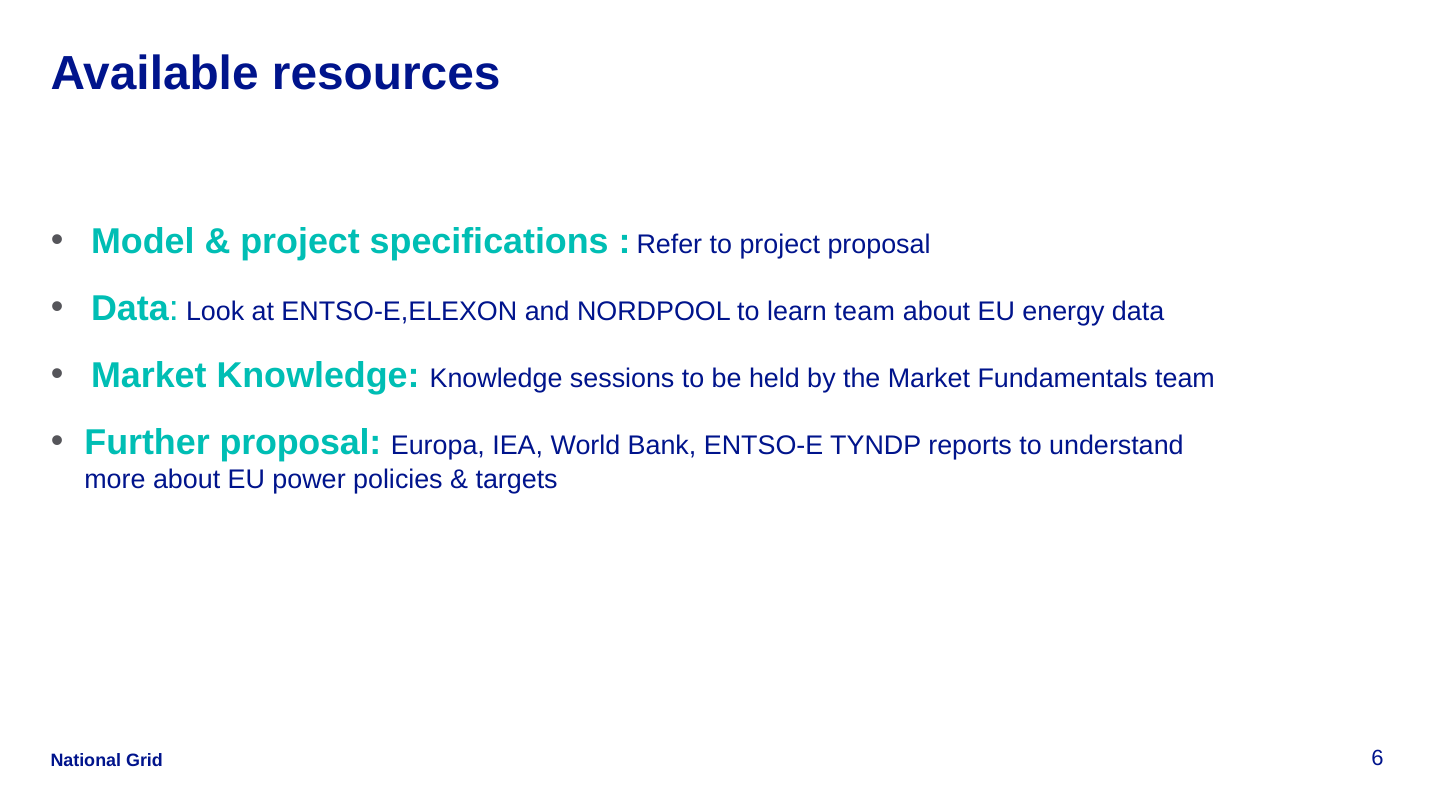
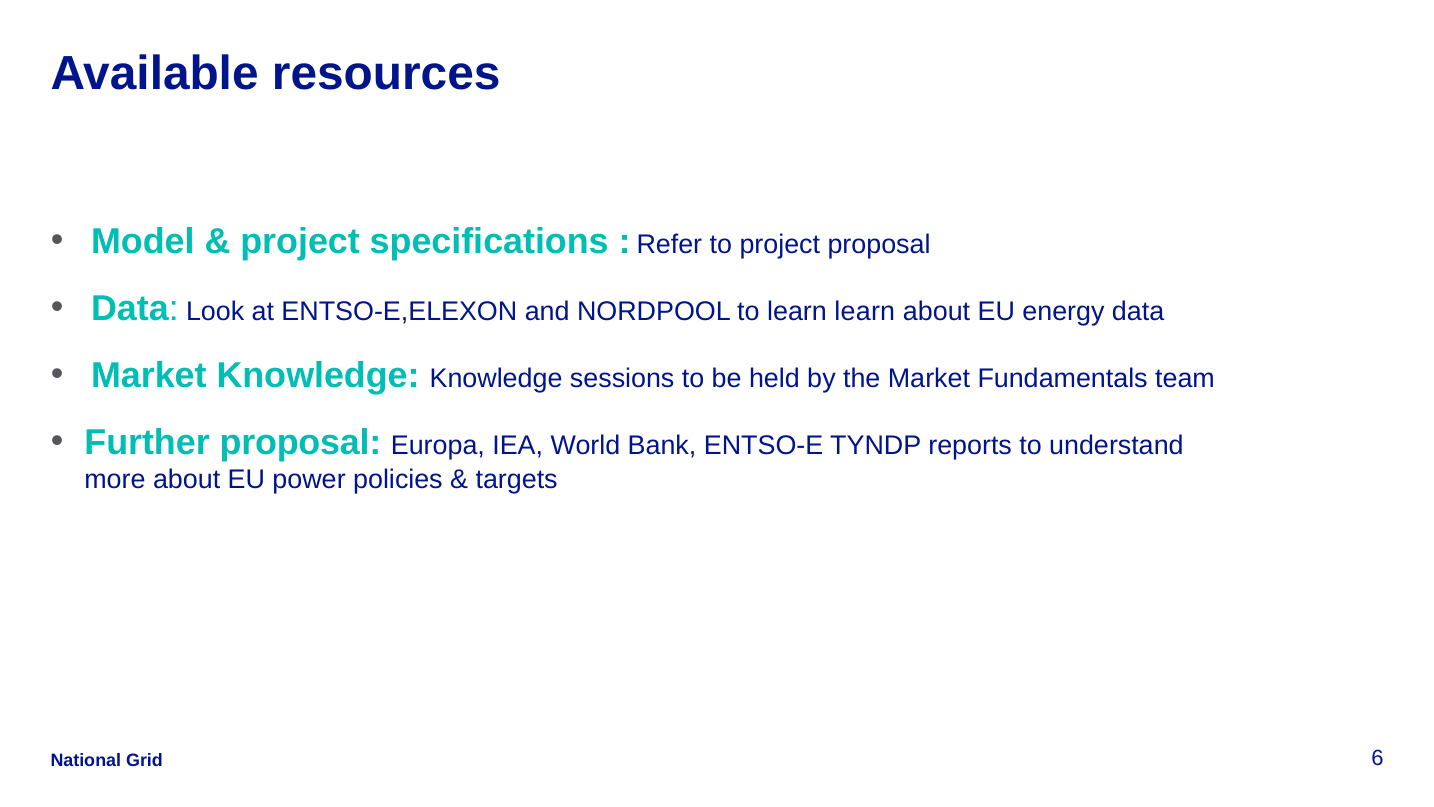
learn team: team -> learn (865, 311)
